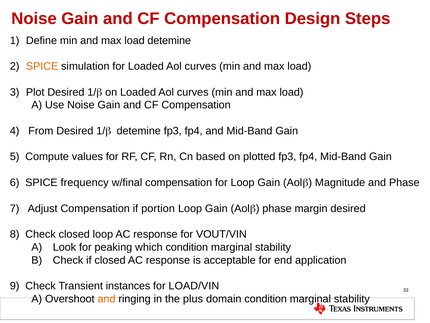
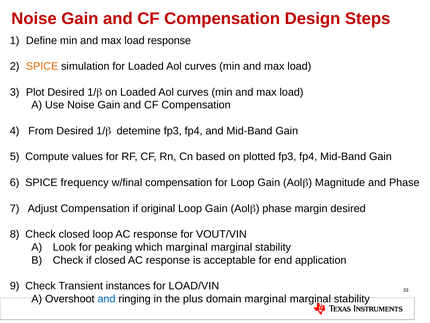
load detemine: detemine -> response (169, 40)
portion: portion -> original (158, 208)
which condition: condition -> marginal (187, 247)
and colour: orange -> blue (107, 298)
domain condition: condition -> marginal (266, 298)
